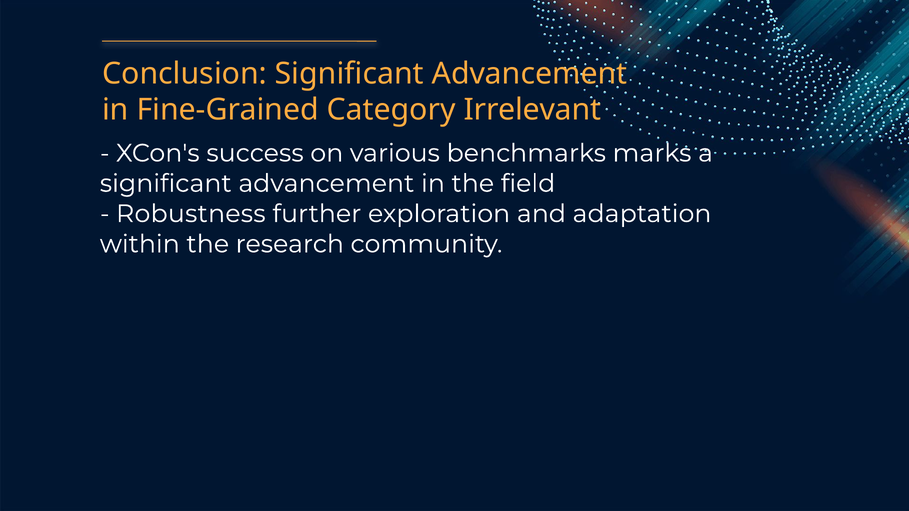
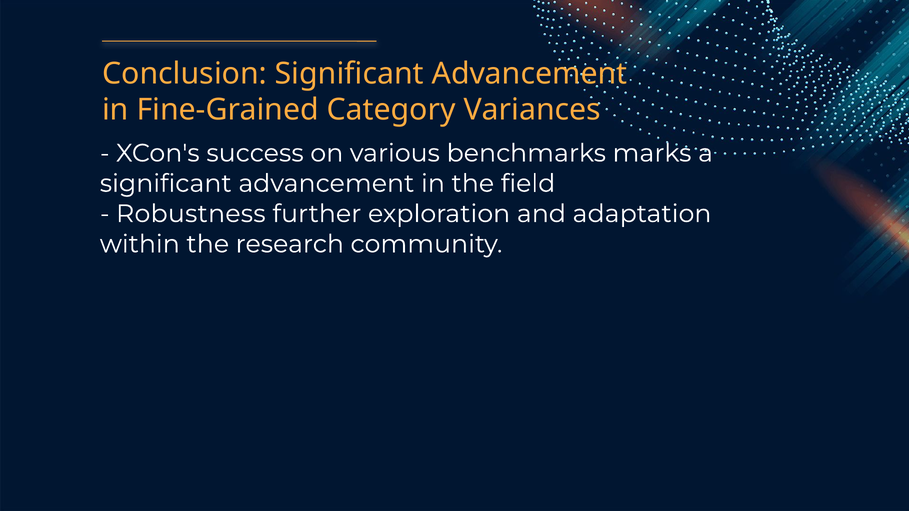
Irrelevant: Irrelevant -> Variances (532, 110)
